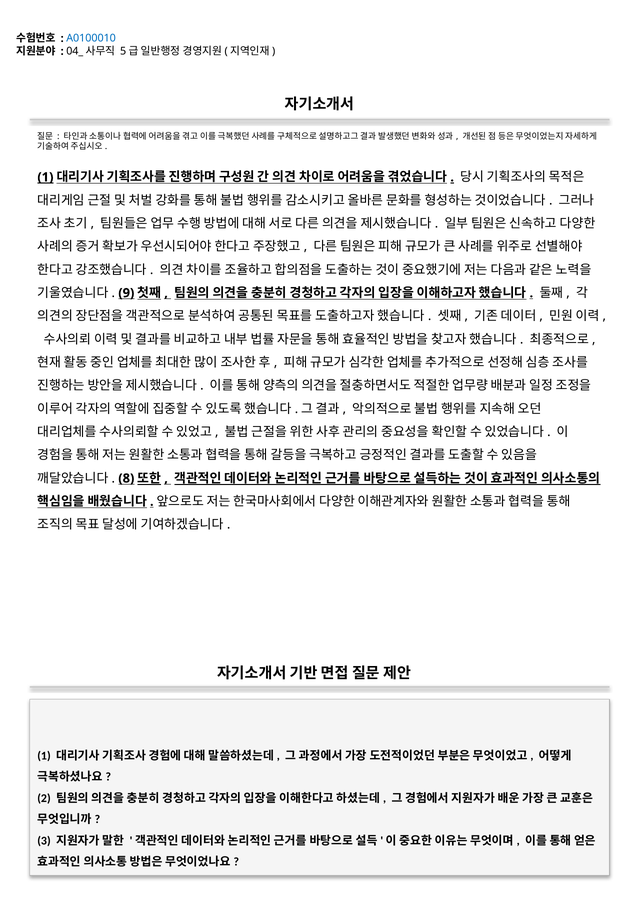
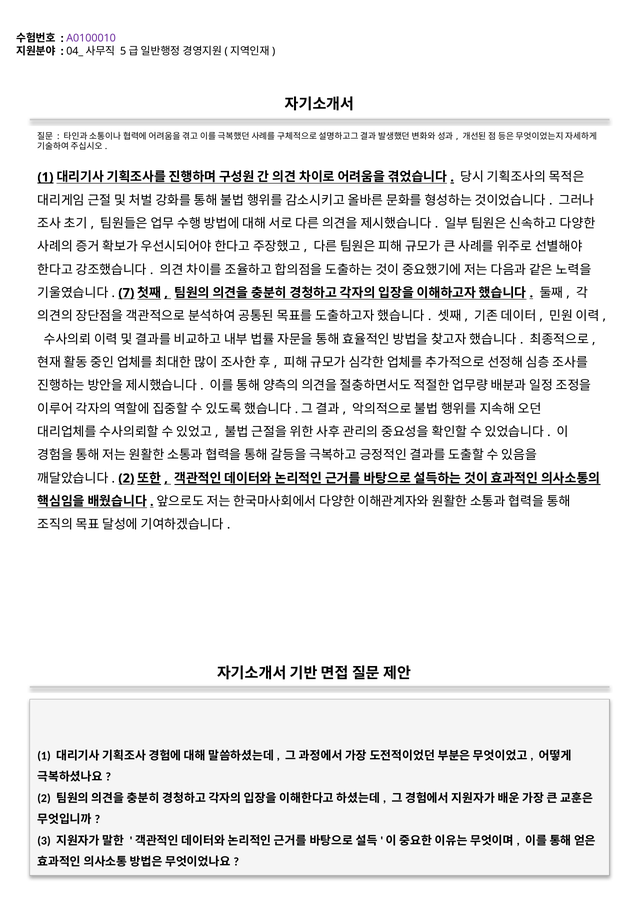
A0100010 colour: blue -> purple (91, 38)
9: 9 -> 7 (126, 293)
8: 8 -> 2 (126, 479)
